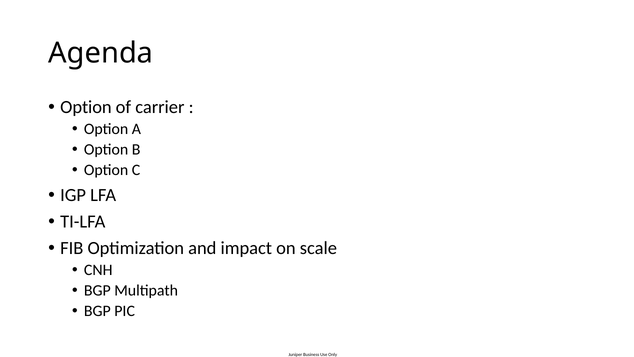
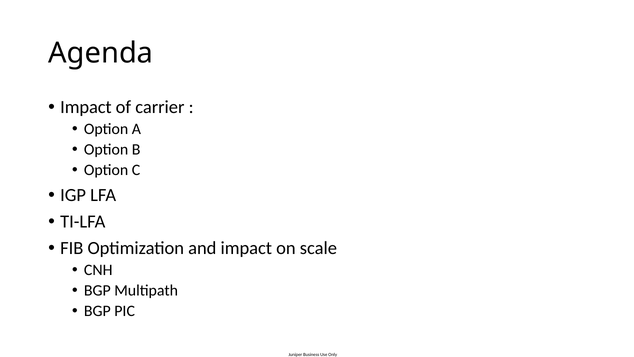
Option: Option -> Impact (86, 107)
